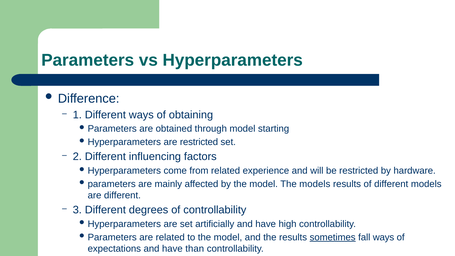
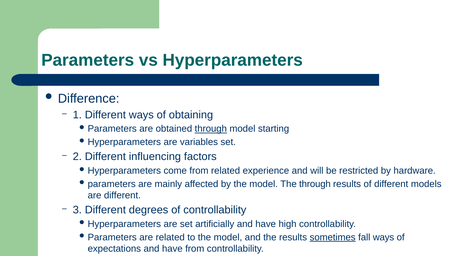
through underline: none -> present (211, 129)
are restricted: restricted -> variables (199, 142)
The models: models -> through (315, 184)
have than: than -> from (195, 249)
